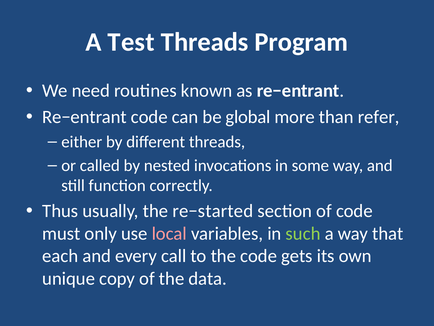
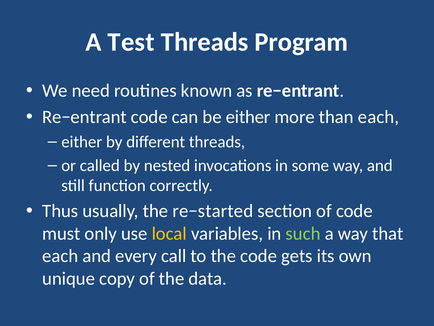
be global: global -> either (248, 117)
than refer: refer -> each (379, 117)
local colour: pink -> yellow (169, 233)
